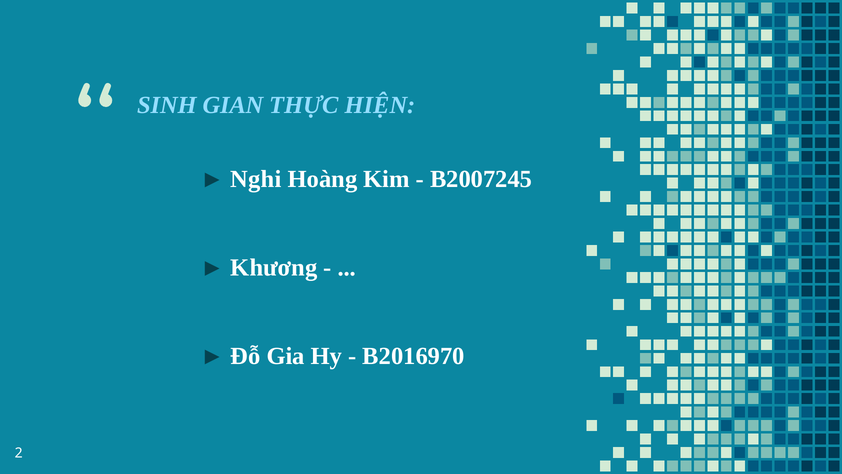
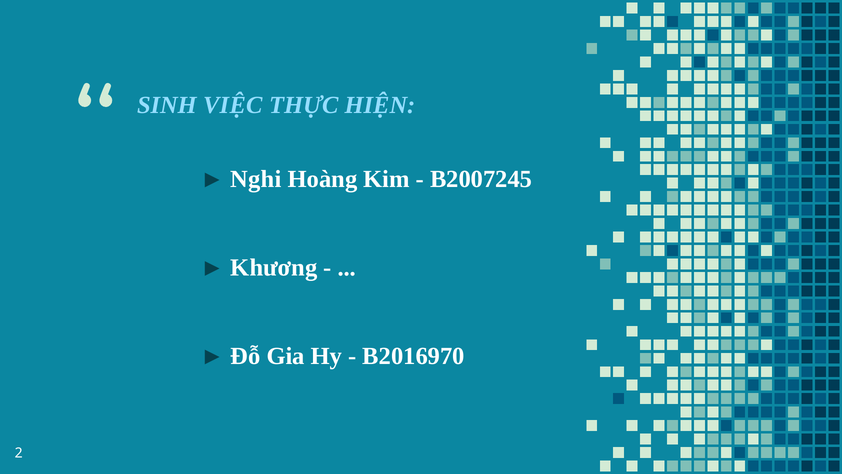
GIAN: GIAN -> VIỆC (233, 105)
